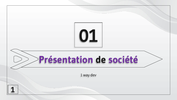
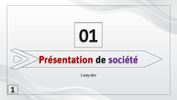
Présentation colour: purple -> red (66, 59)
